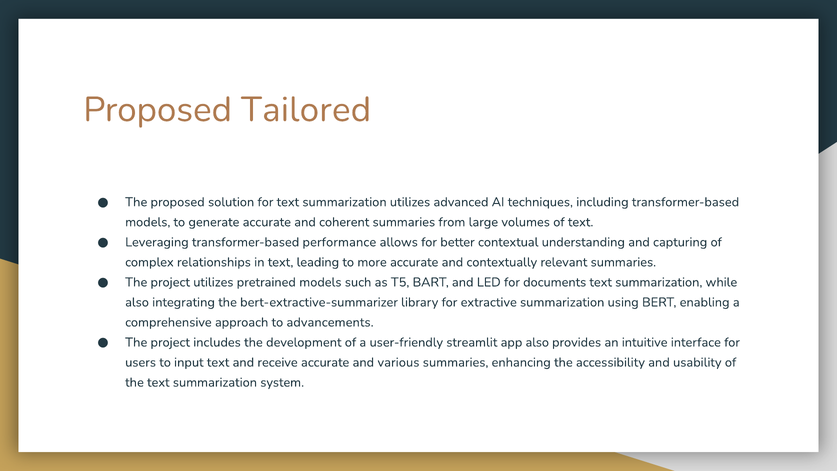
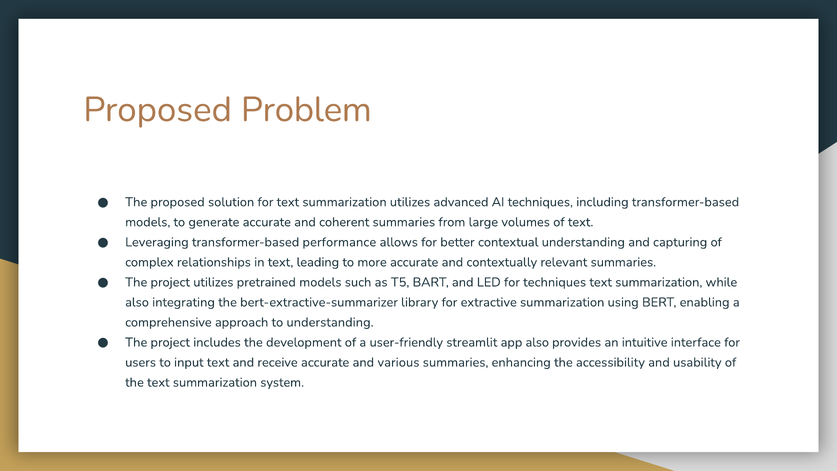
Tailored: Tailored -> Problem (306, 110)
for documents: documents -> techniques (555, 282)
to advancements: advancements -> understanding (330, 322)
